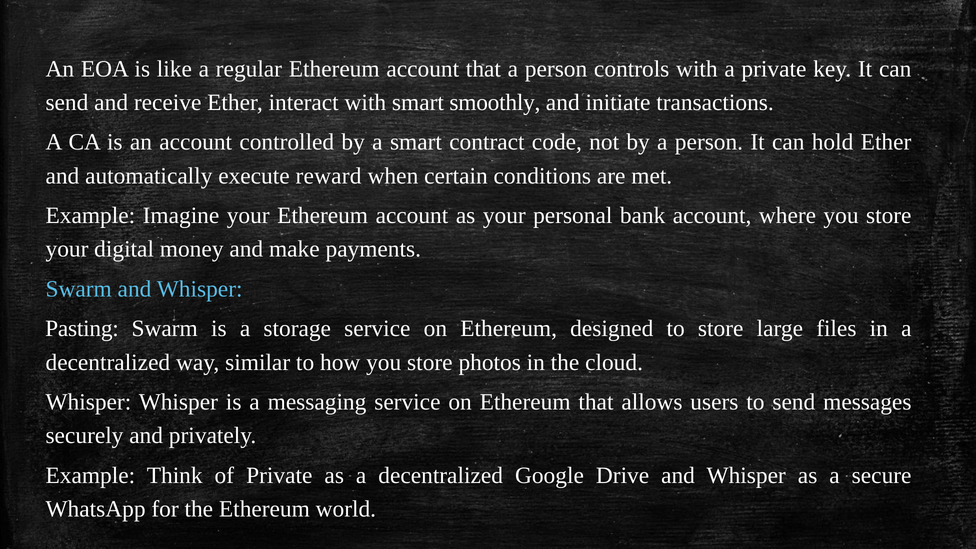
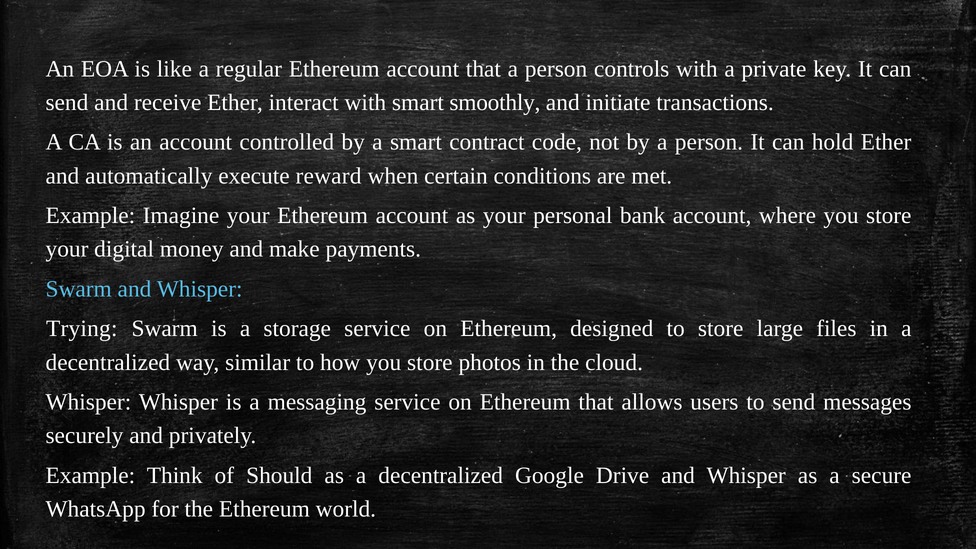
Pasting: Pasting -> Trying (82, 329)
of Private: Private -> Should (279, 476)
